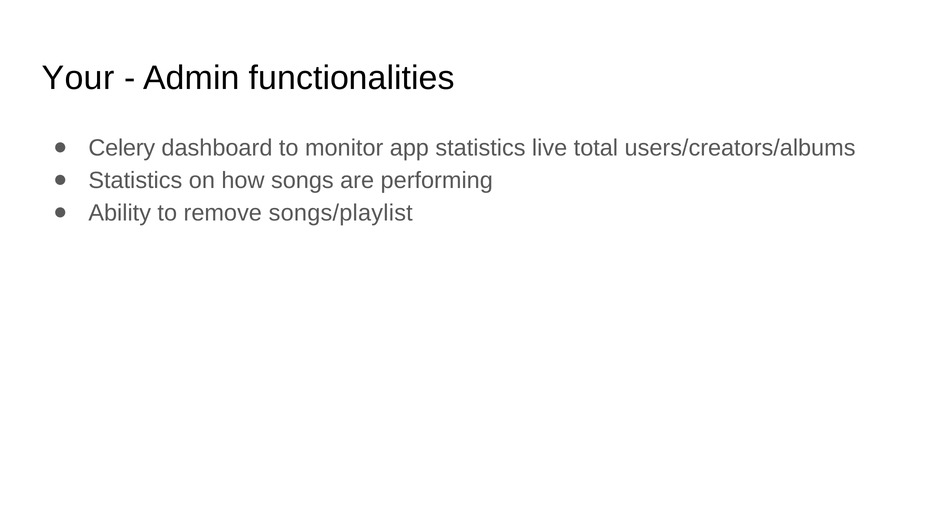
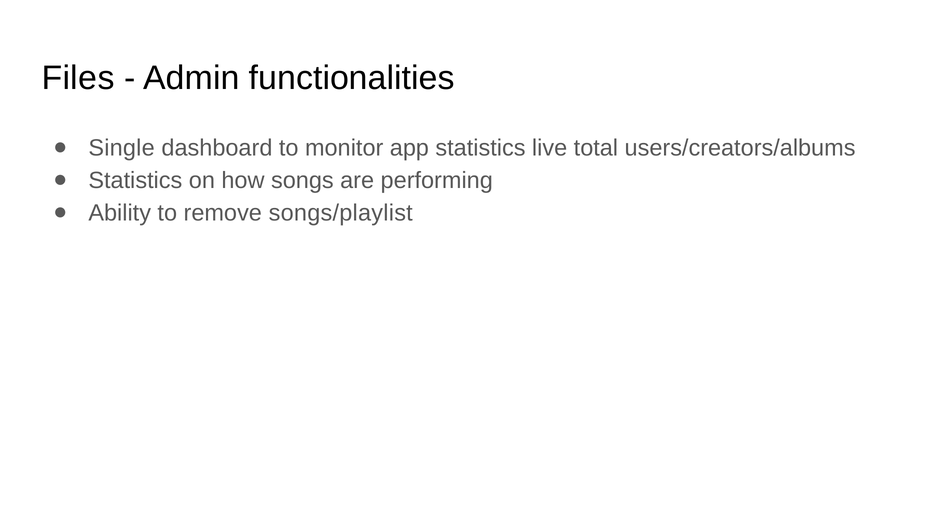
Your: Your -> Files (78, 78)
Celery: Celery -> Single (122, 148)
